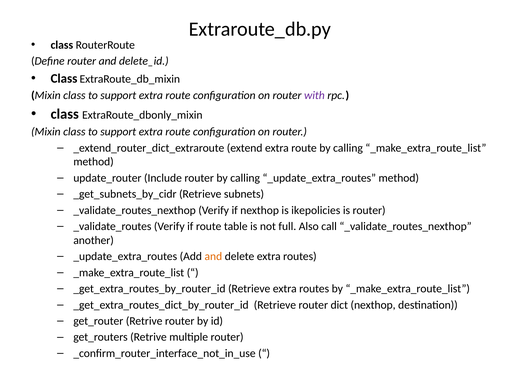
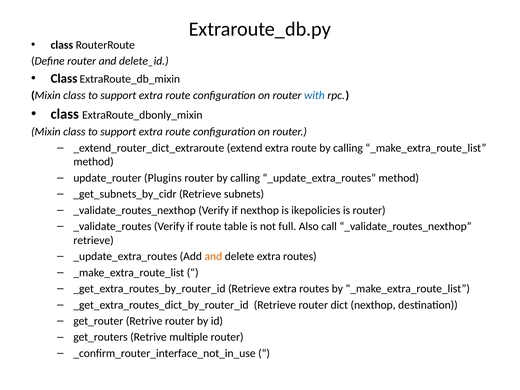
with colour: purple -> blue (314, 95)
Include: Include -> Plugins (163, 178)
another: another -> retrieve (94, 240)
